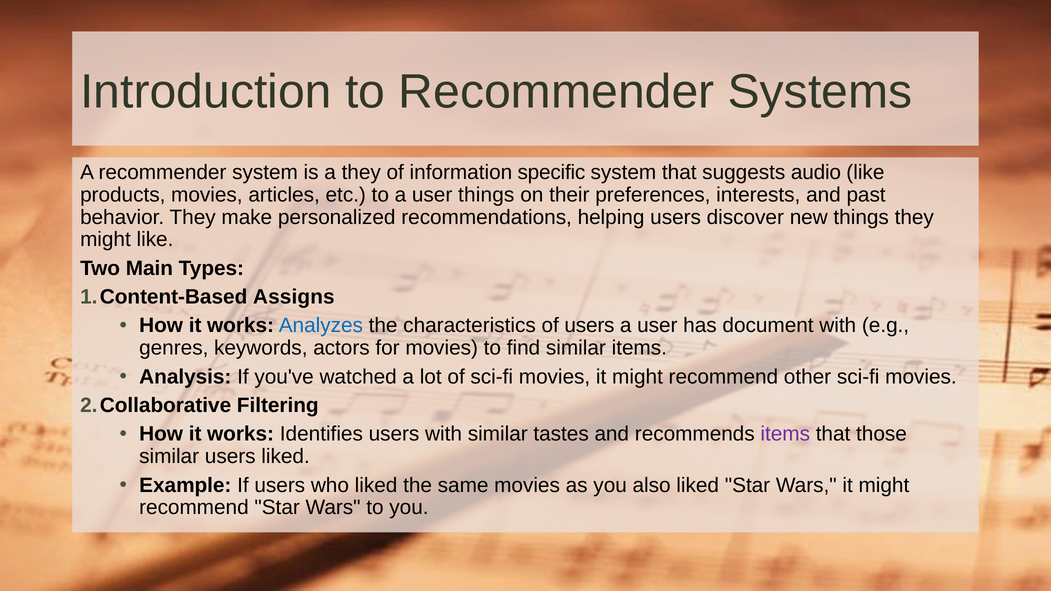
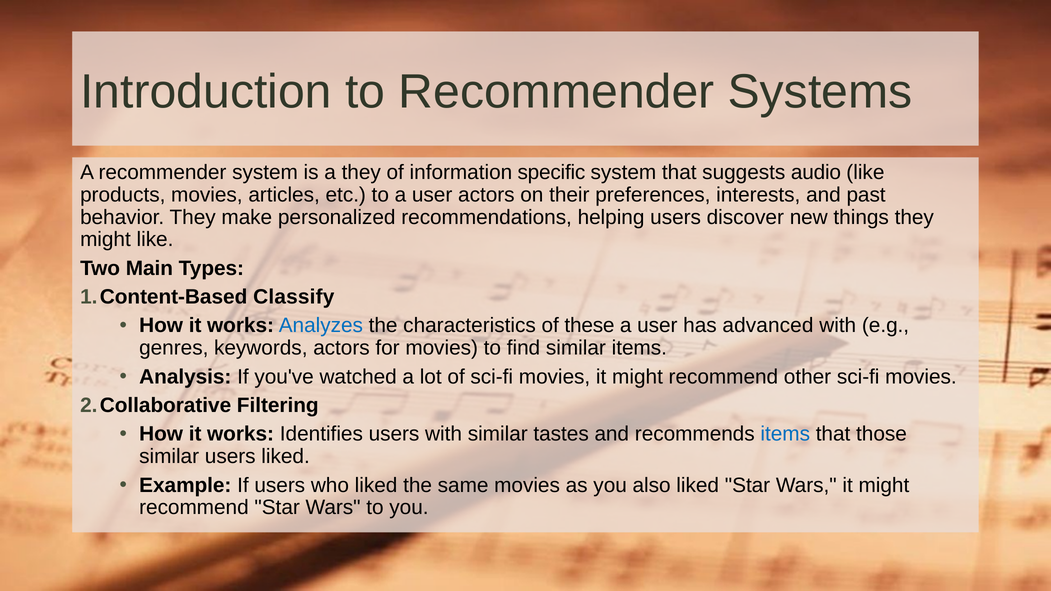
user things: things -> actors (486, 195)
Assigns: Assigns -> Classify (294, 297)
of users: users -> these (590, 326)
document: document -> advanced (768, 326)
items colour: purple -> blue (785, 434)
